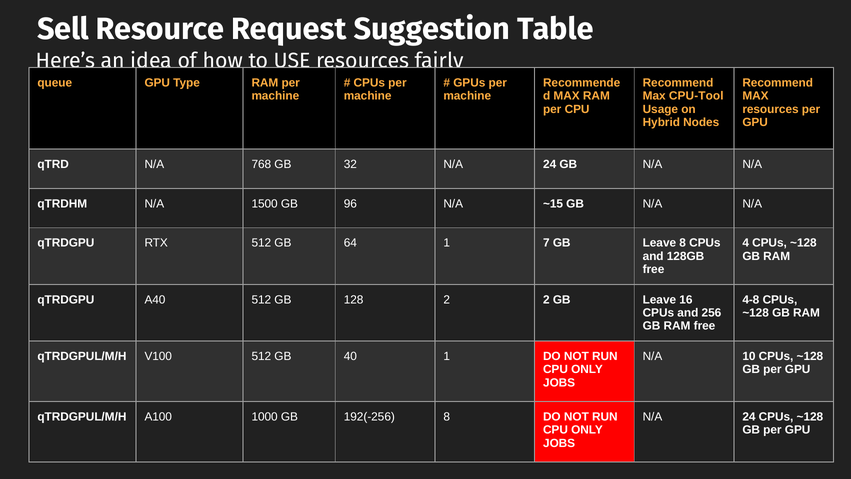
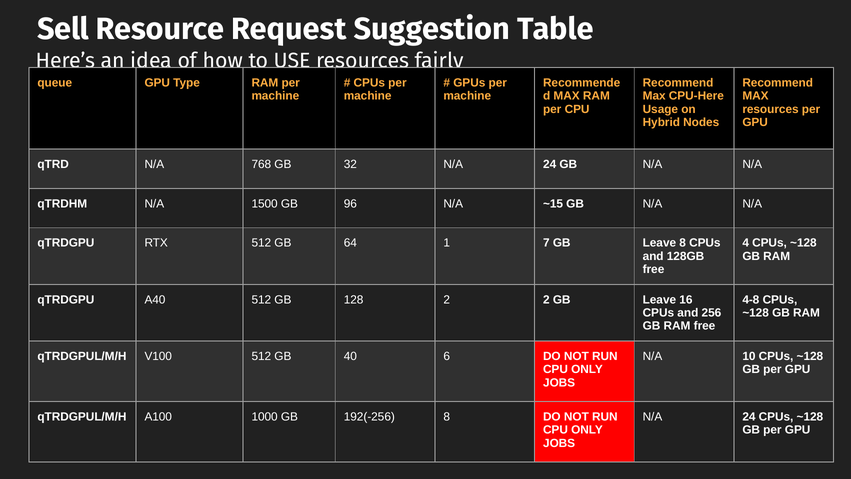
CPU-Tool: CPU-Tool -> CPU-Here (696, 96)
40 1: 1 -> 6 (447, 356)
